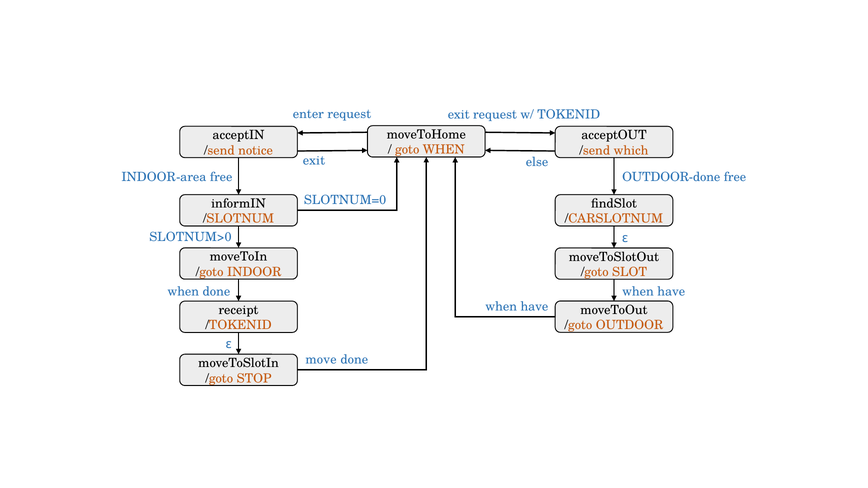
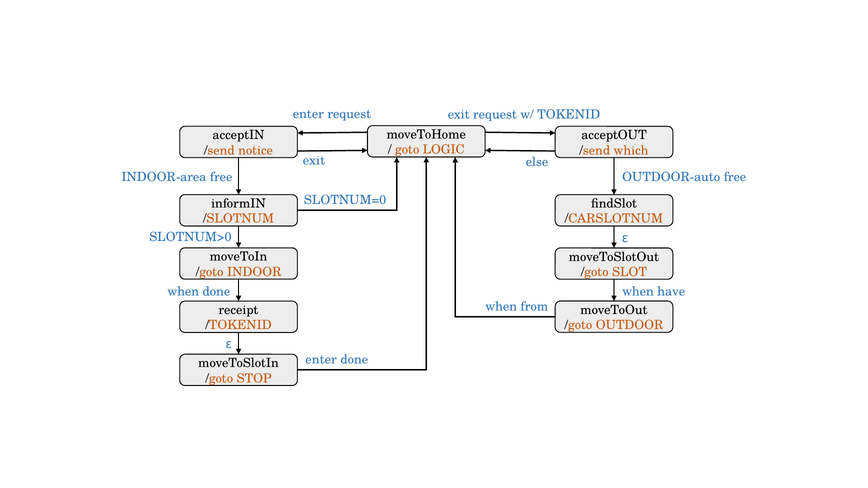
goto WHEN: WHEN -> LOGIC (444, 150)
OUTDOOR-done: OUTDOOR-done -> OUTDOOR-auto (671, 177)
have: have -> from (534, 307)
move: move -> enter (321, 360)
